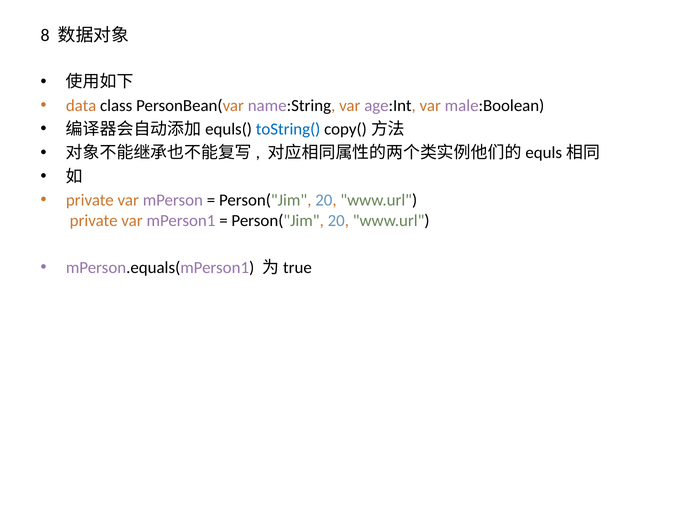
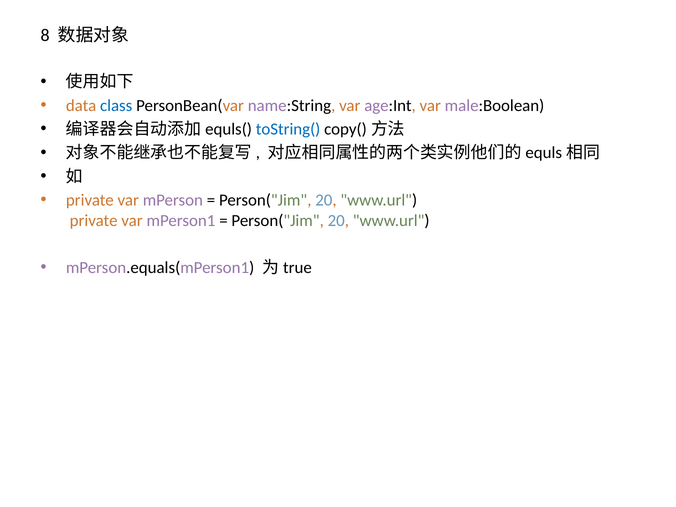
class colour: black -> blue (116, 106)
